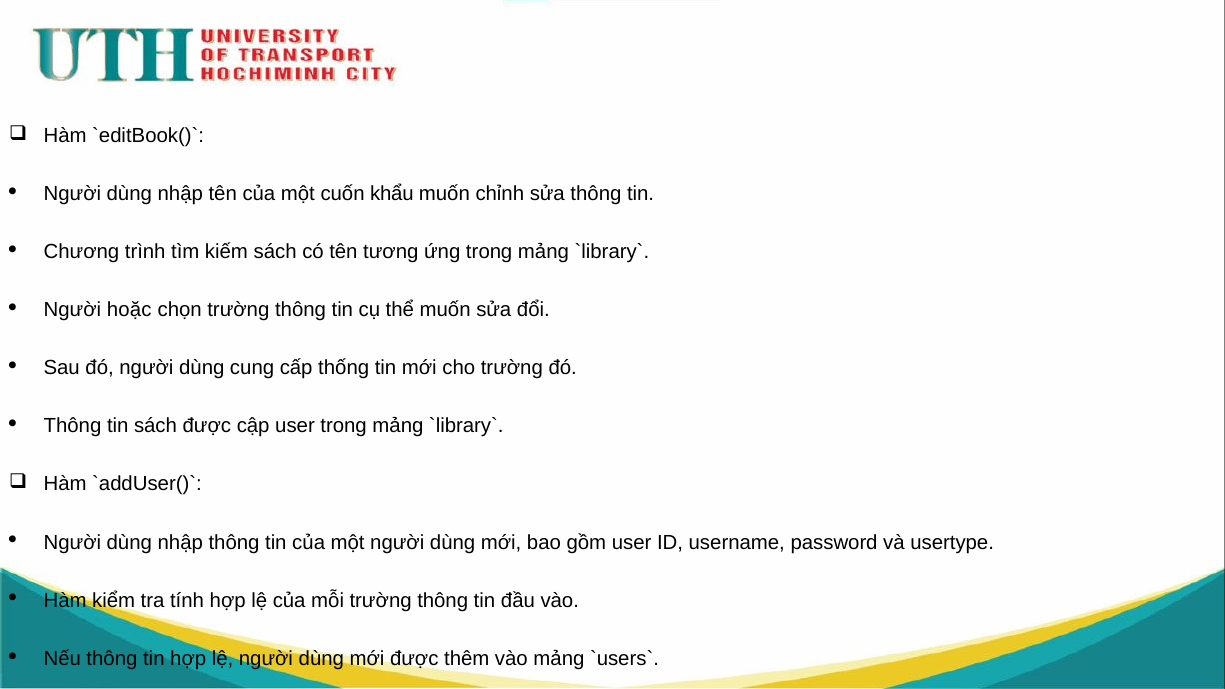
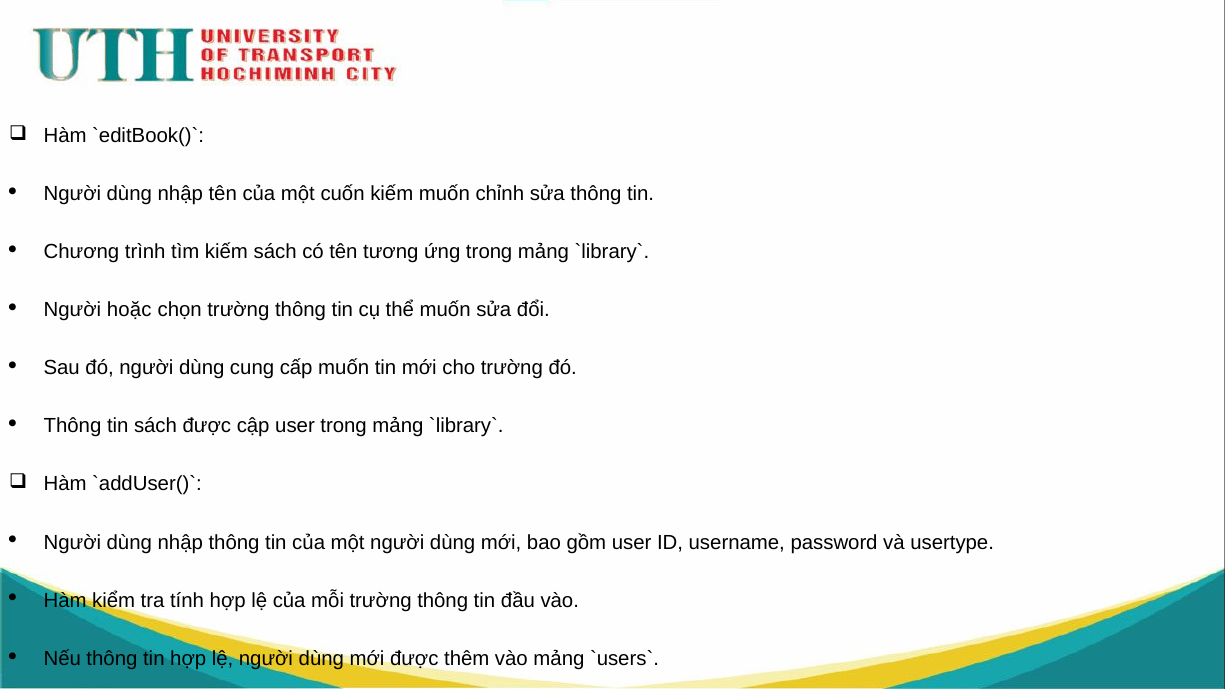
cuốn khẩu: khẩu -> kiếm (392, 194)
cấp thống: thống -> muốn (344, 368)
